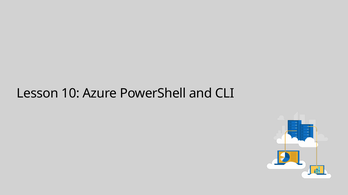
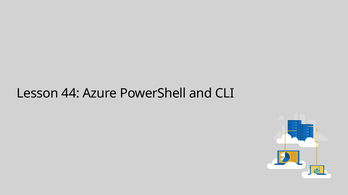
10: 10 -> 44 (71, 94)
